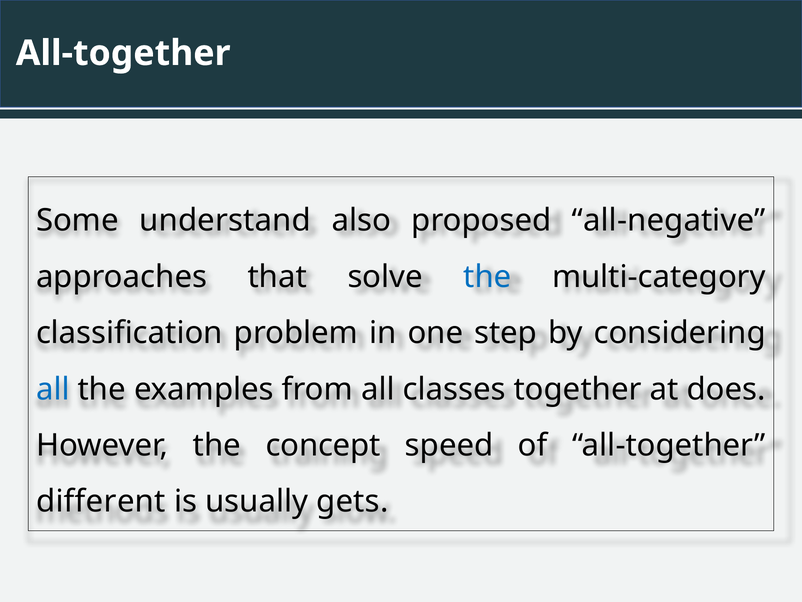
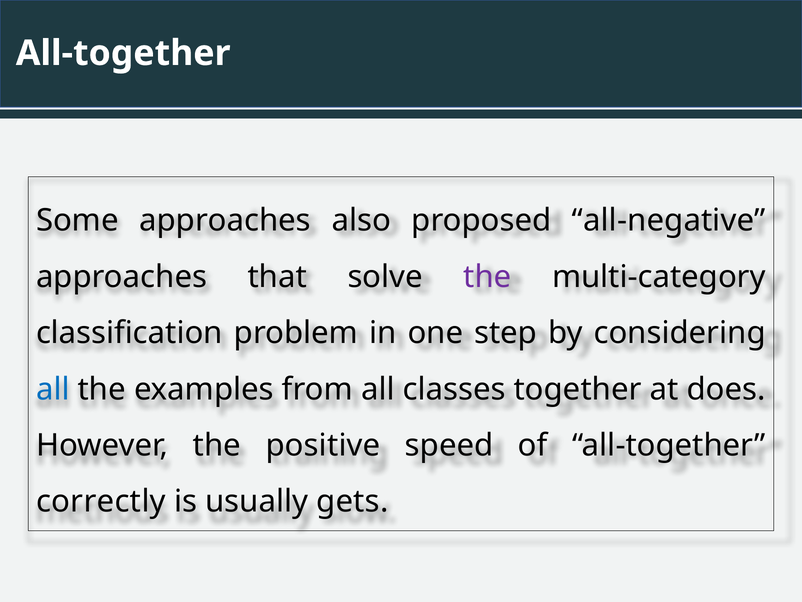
Some understand: understand -> approaches (225, 220)
the colour: blue -> purple (487, 277)
concept: concept -> positive (323, 445)
different: different -> correctly (101, 501)
